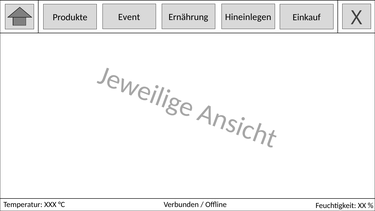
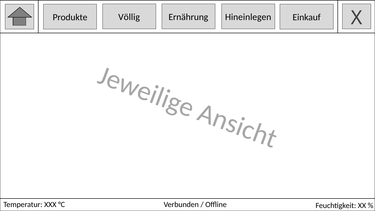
Event: Event -> Völlig (129, 17)
